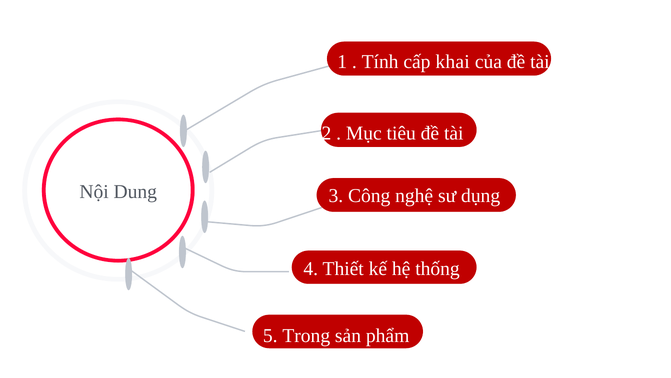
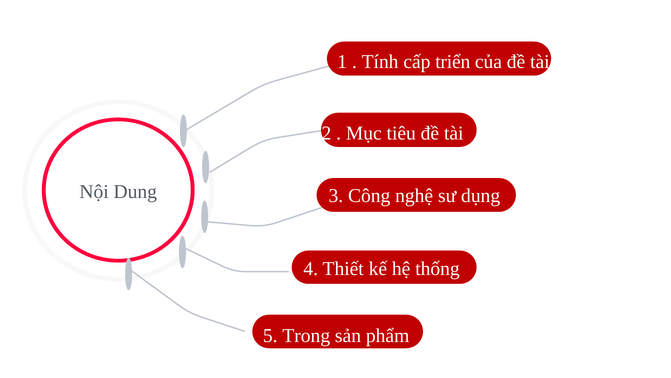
khai: khai -> triển (453, 62)
